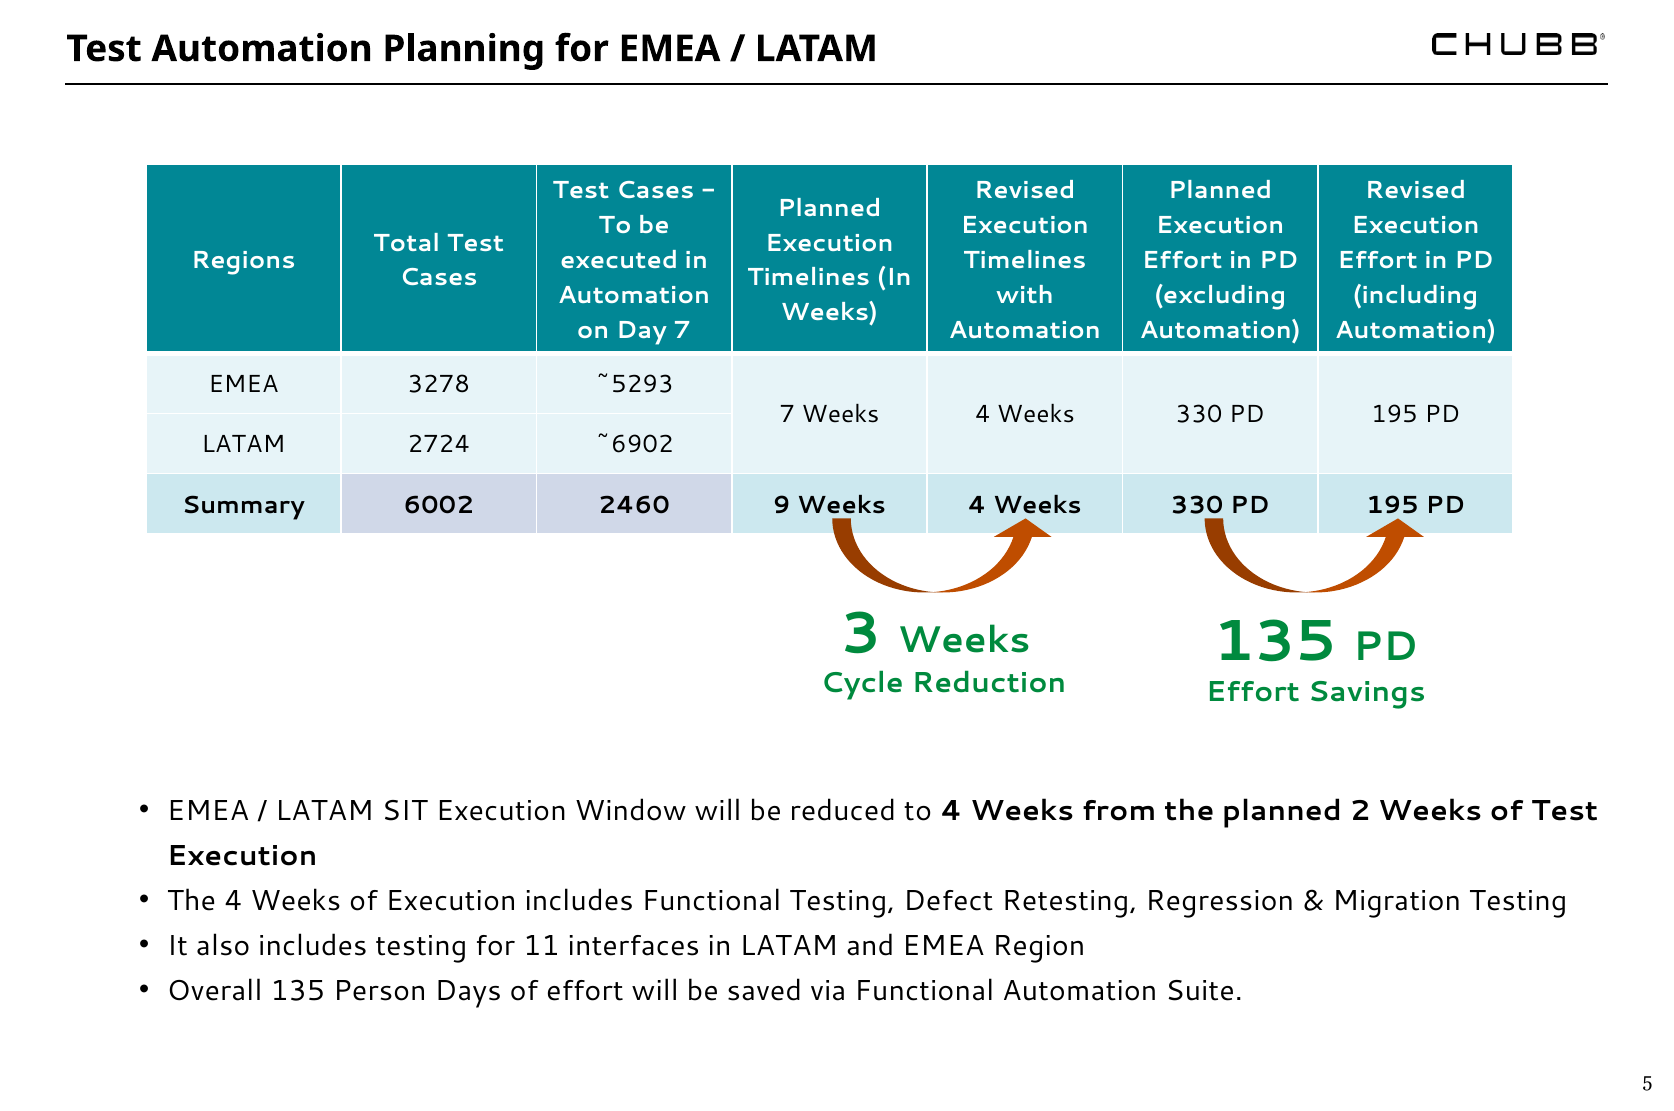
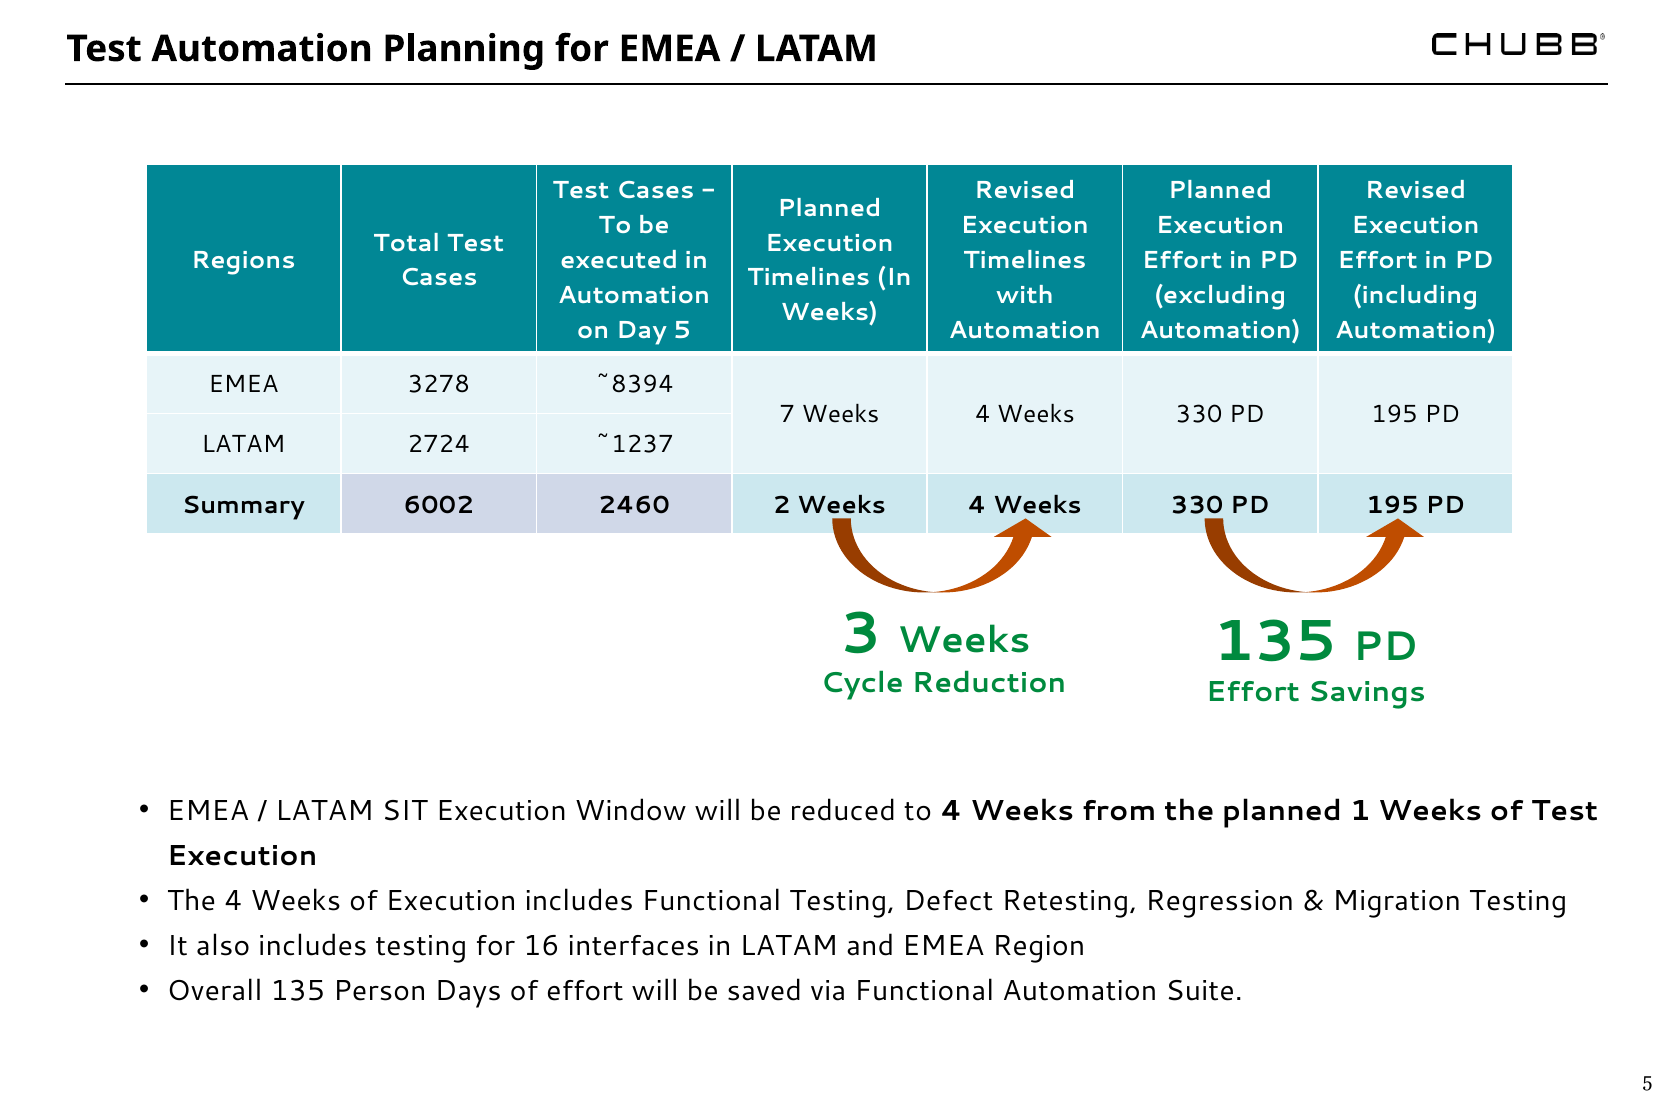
Day 7: 7 -> 5 (682, 330)
~5293: ~5293 -> ~8394 (634, 385)
~6902: ~6902 -> ~1237 (634, 445)
9: 9 -> 2 (782, 505)
2: 2 -> 1 (1360, 811)
11: 11 -> 16 (541, 946)
